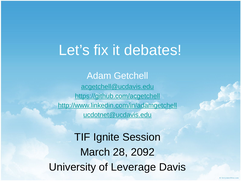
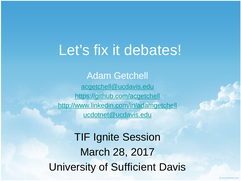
2092: 2092 -> 2017 (143, 152)
Leverage: Leverage -> Sufficient (133, 167)
